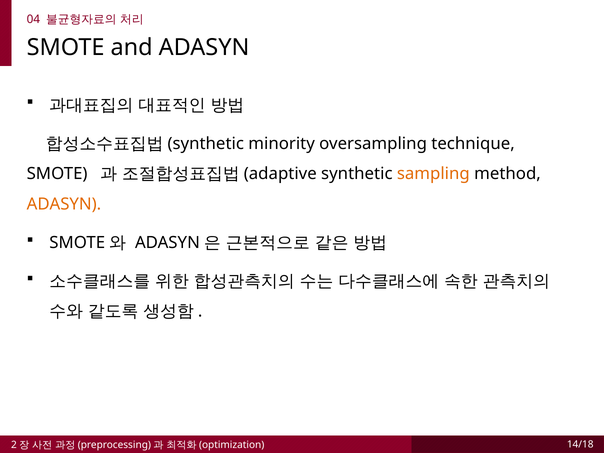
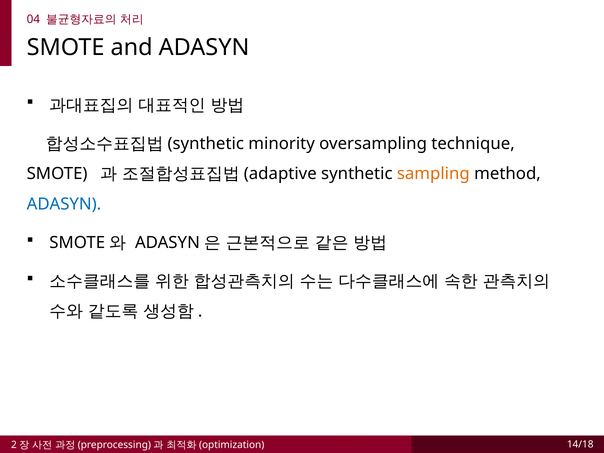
ADASYN colour: orange -> blue (64, 204)
